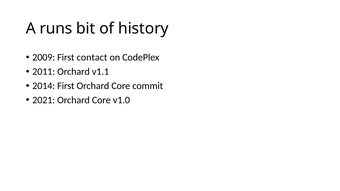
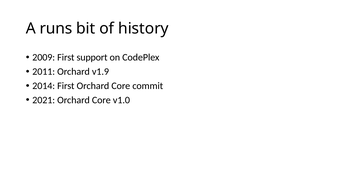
contact: contact -> support (92, 57)
v1.1: v1.1 -> v1.9 (100, 72)
